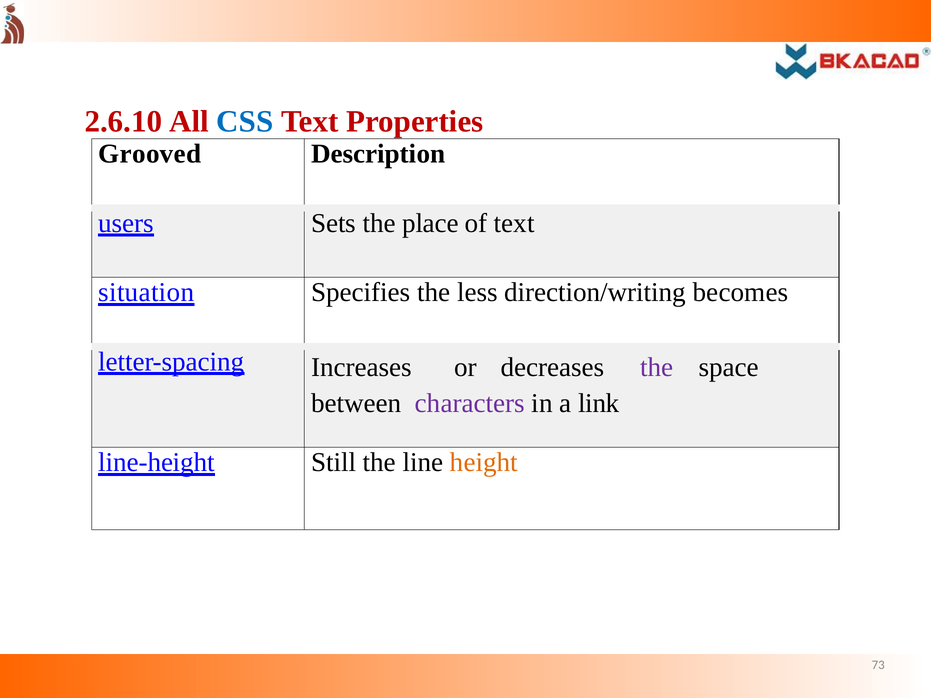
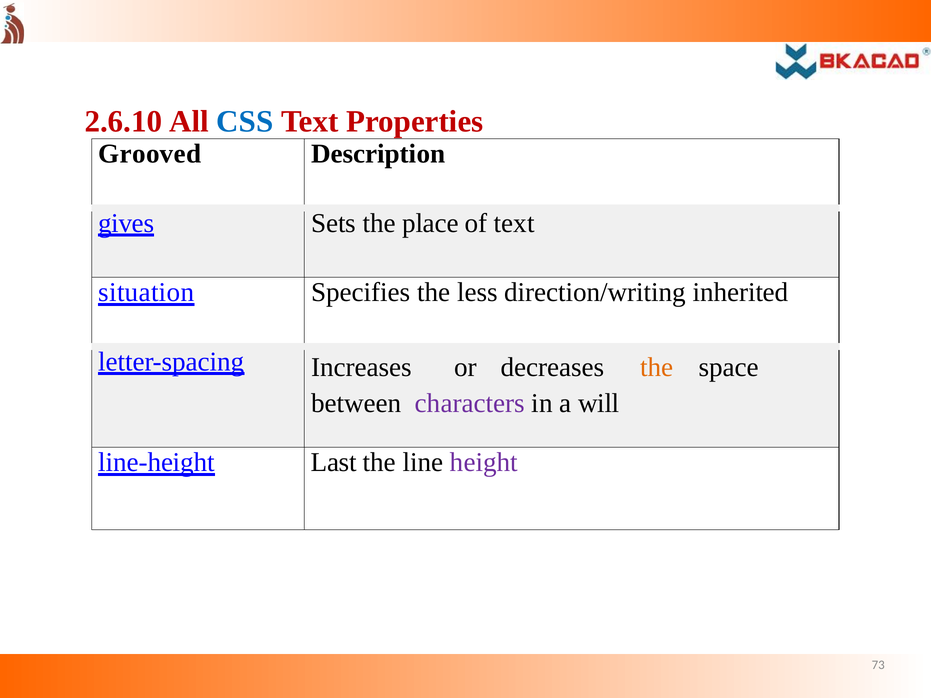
users: users -> gives (126, 223)
becomes: becomes -> inherited (741, 293)
the colour: purple -> orange (657, 368)
link: link -> will (599, 403)
Still: Still -> Last (334, 463)
height colour: orange -> purple (484, 463)
